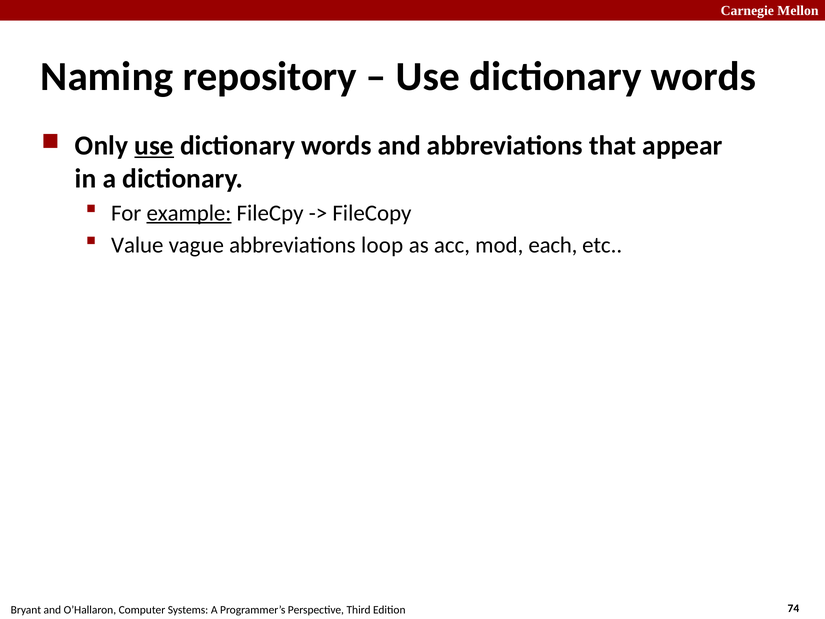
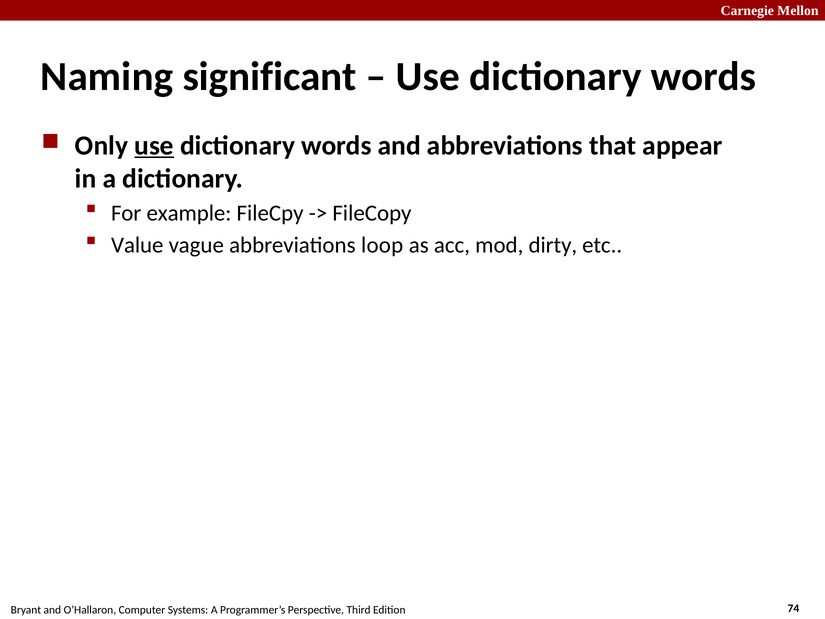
repository: repository -> significant (270, 77)
example underline: present -> none (189, 213)
each: each -> dirty (553, 245)
